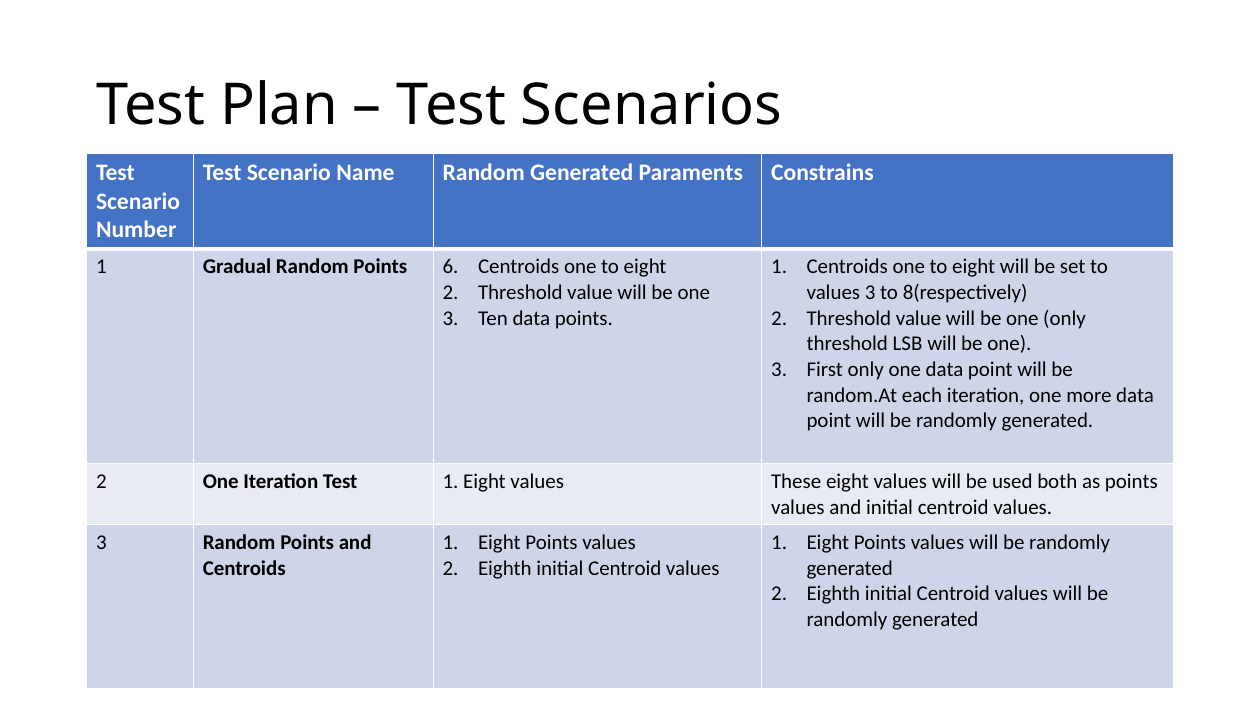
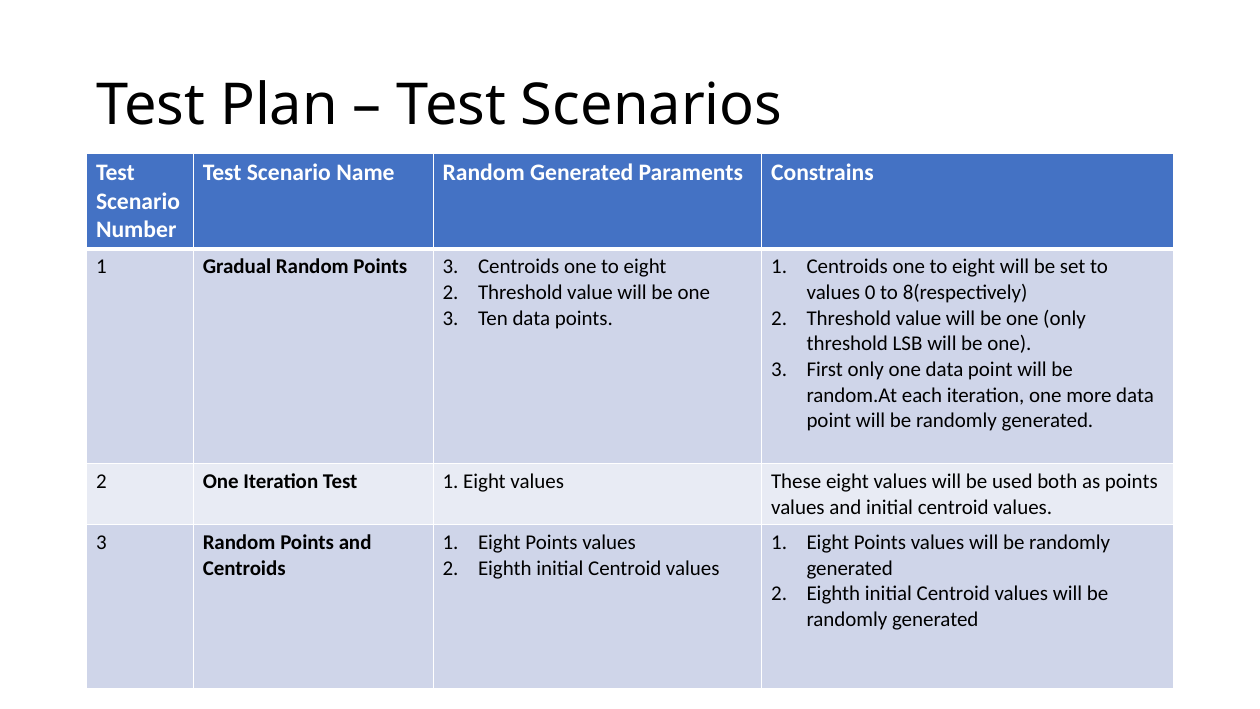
Points 6: 6 -> 3 (451, 267)
3: 3 -> 0 (870, 292)
